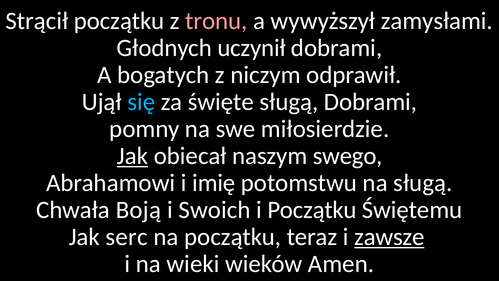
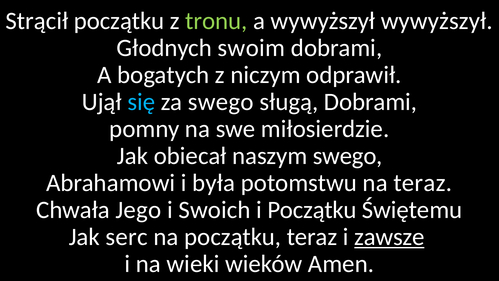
tronu colour: pink -> light green (216, 21)
wywyższył zamysłami: zamysłami -> wywyższył (437, 21)
uczynił: uczynił -> swoim (251, 48)
za święte: święte -> swego (221, 102)
Jak underline: present -> none (132, 156)
imię: imię -> była (214, 183)
na sługą: sługą -> teraz (423, 183)
Boją: Boją -> Jego (138, 210)
